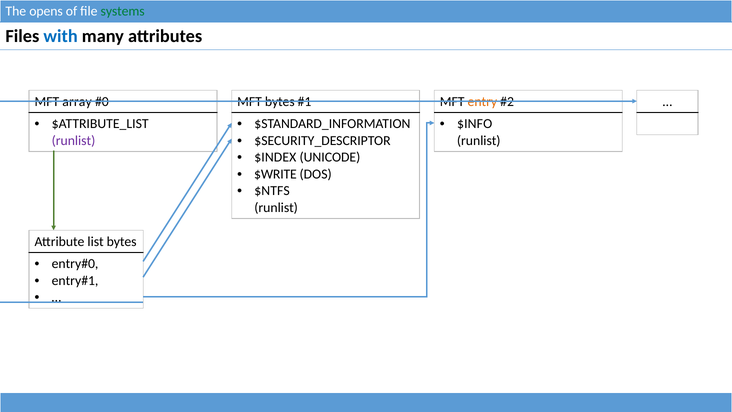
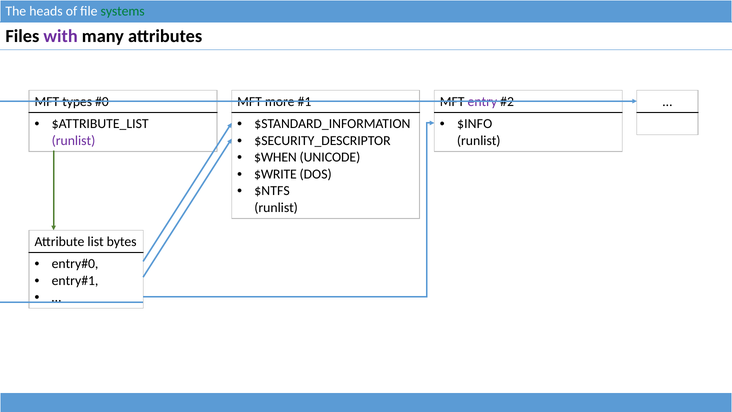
opens: opens -> heads (46, 11)
with colour: blue -> purple (61, 36)
array: array -> types (77, 101)
MFT bytes: bytes -> more (280, 101)
entry colour: orange -> purple (482, 101)
$INDEX: $INDEX -> $WHEN (275, 157)
